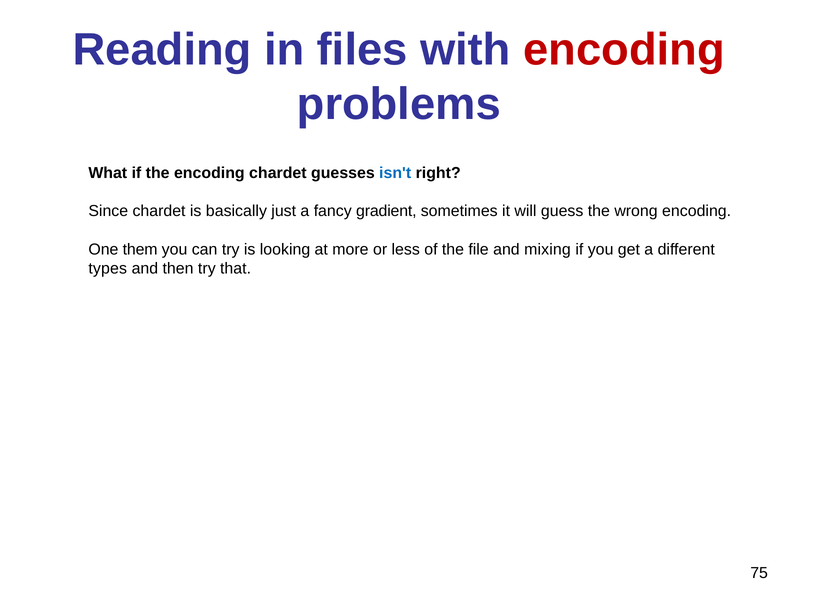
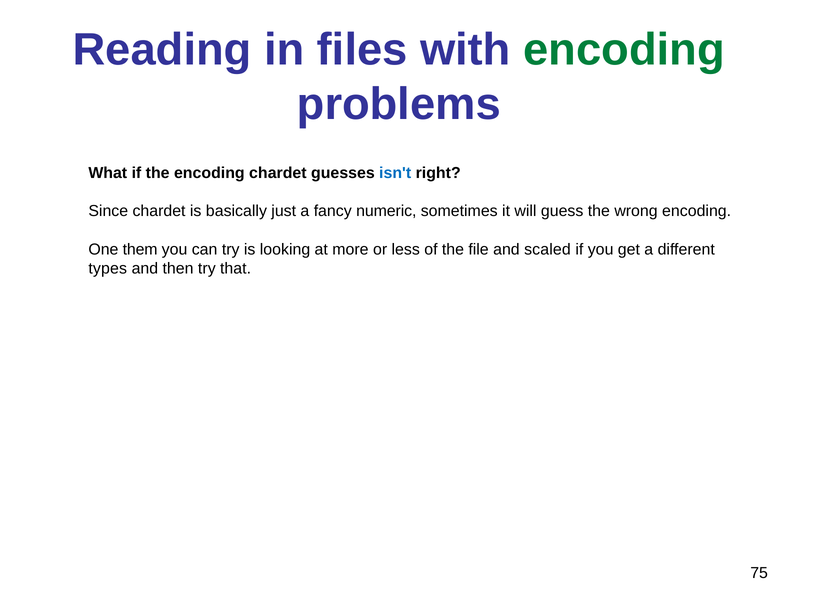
encoding colour: red -> green (624, 50)
gradient: gradient -> numeric (386, 211)
mixing: mixing -> scaled (547, 249)
